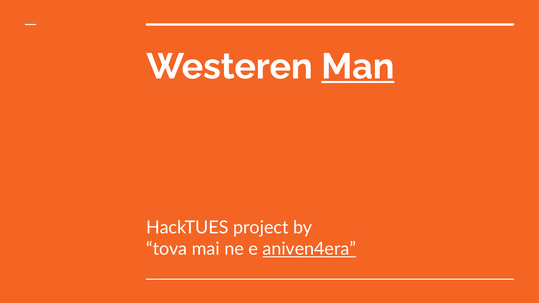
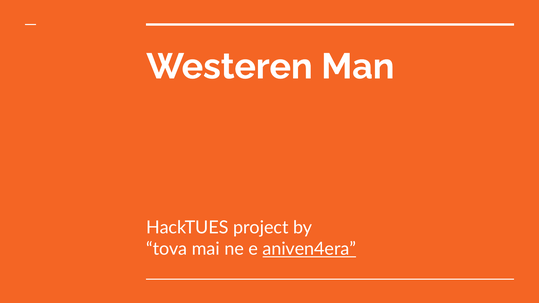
Man underline: present -> none (358, 67)
